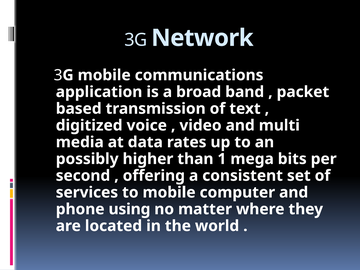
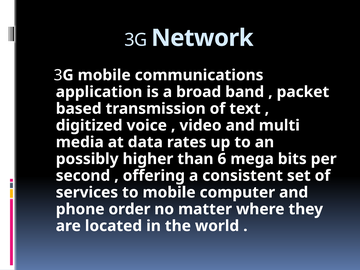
1: 1 -> 6 (222, 159)
using: using -> order (129, 209)
